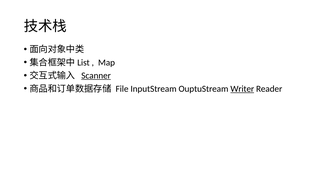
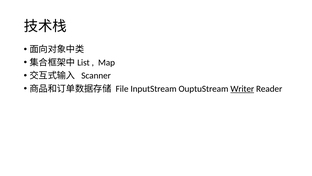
Scanner underline: present -> none (96, 75)
